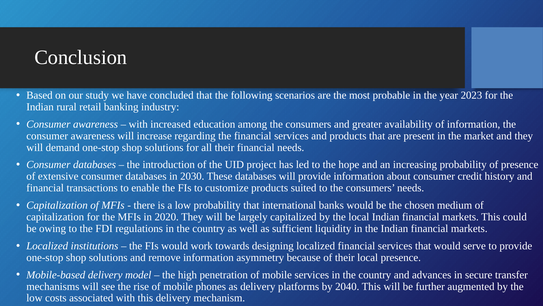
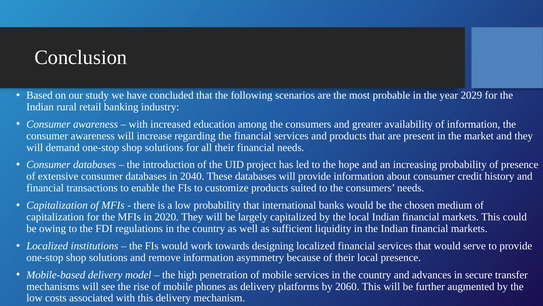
2023: 2023 -> 2029 (471, 95)
2030: 2030 -> 2040 (192, 176)
2040: 2040 -> 2060 (347, 286)
